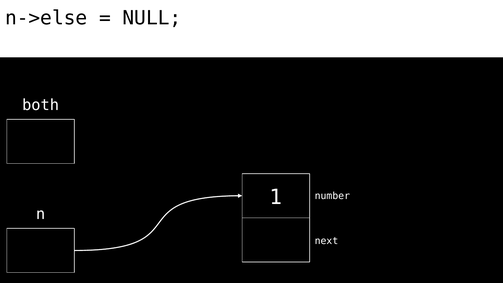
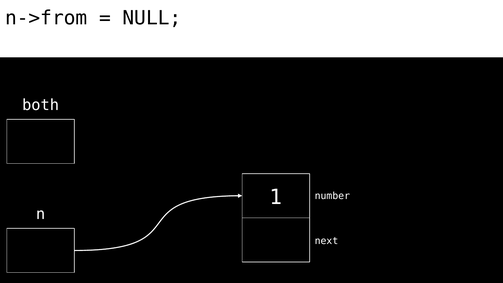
n->else: n->else -> n->from (46, 18)
